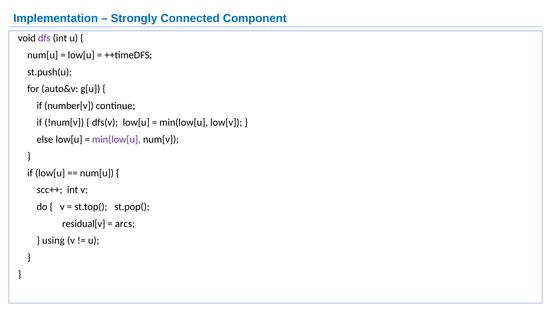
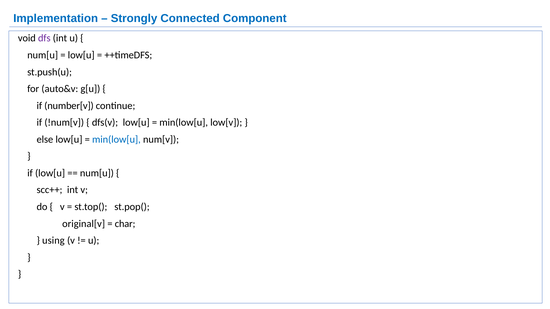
min(low[u colour: purple -> blue (116, 140)
residual[v: residual[v -> original[v (84, 224)
arcs: arcs -> char (125, 224)
